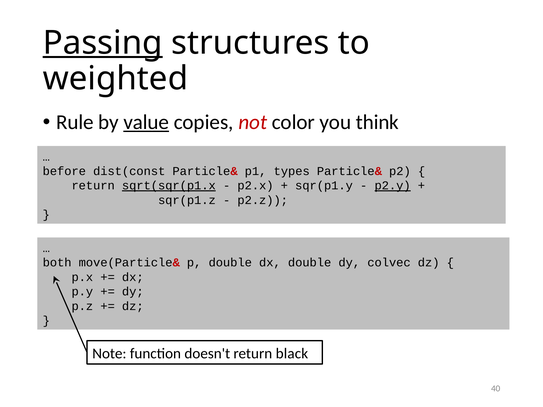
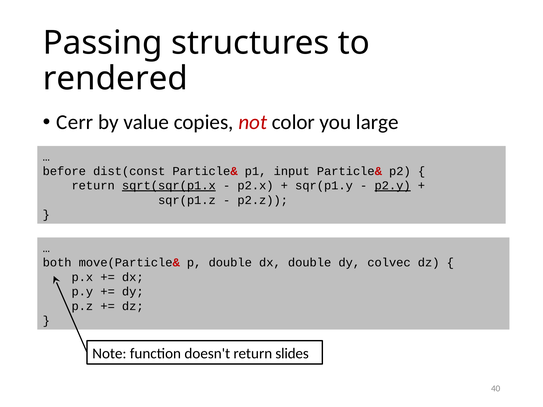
Passing underline: present -> none (103, 43)
weighted: weighted -> rendered (115, 79)
Rule: Rule -> Cerr (75, 122)
value underline: present -> none (146, 122)
think: think -> large (377, 122)
types: types -> input (292, 171)
black: black -> slides (292, 354)
